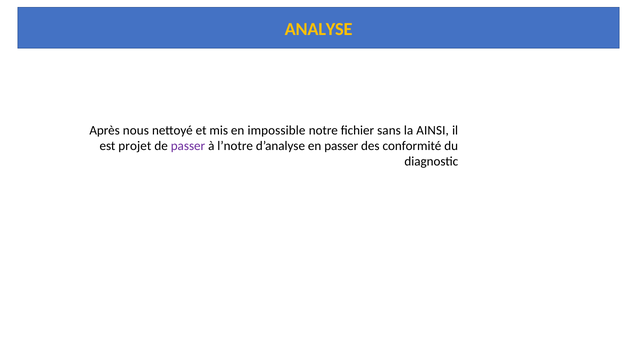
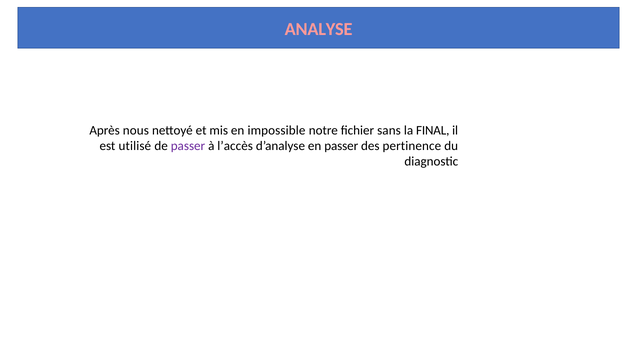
ANALYSE colour: yellow -> pink (319, 29)
AINSI: AINSI -> FINAL (433, 130)
projet: projet -> utilisé (135, 146)
l’notre: l’notre -> l’accès (235, 146)
conformité: conformité -> pertinence (412, 146)
